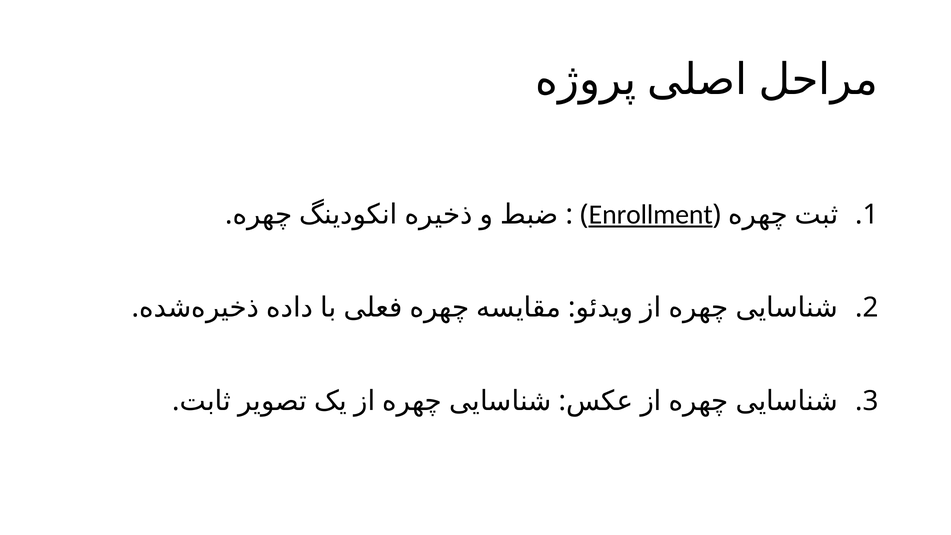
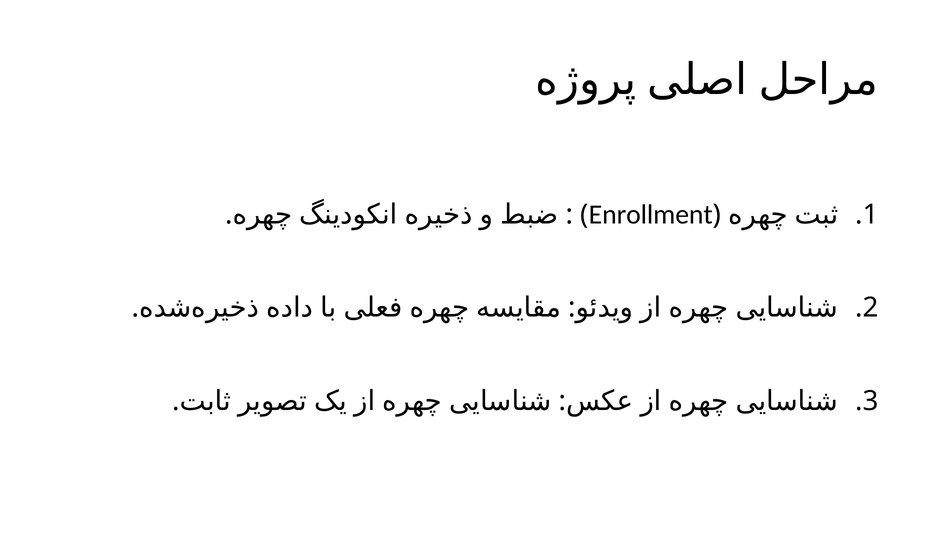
Enrollment underline: present -> none (651, 215)
